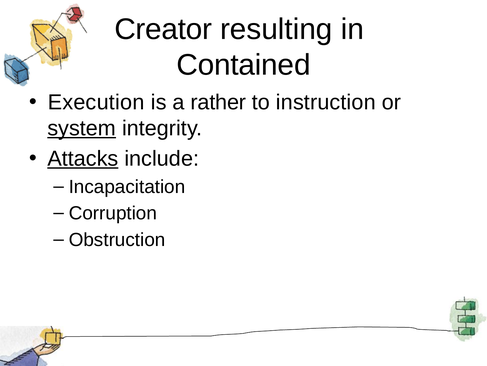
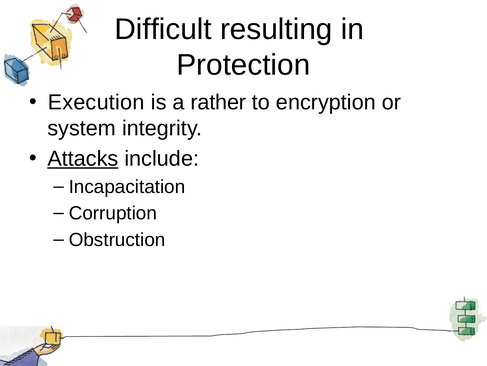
Creator: Creator -> Difficult (163, 29)
Contained: Contained -> Protection (243, 65)
instruction: instruction -> encryption (326, 102)
system underline: present -> none (82, 128)
